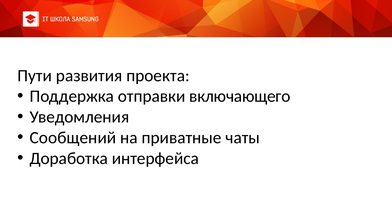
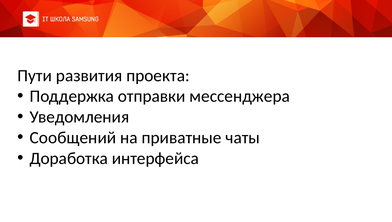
включающего: включающего -> мессенджера (240, 96)
